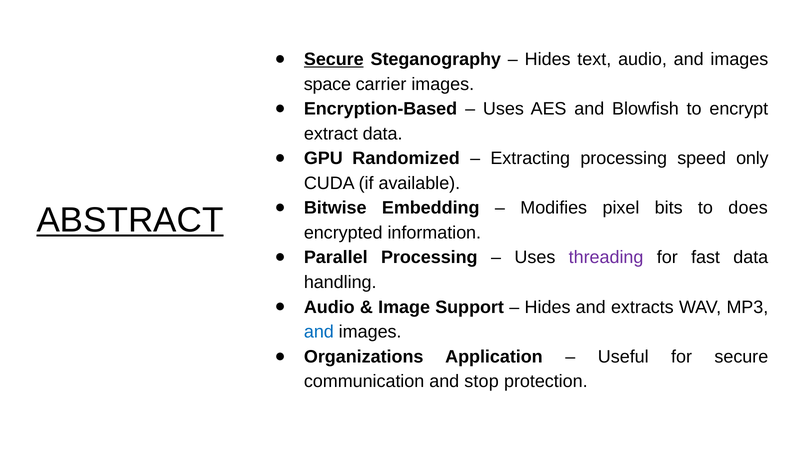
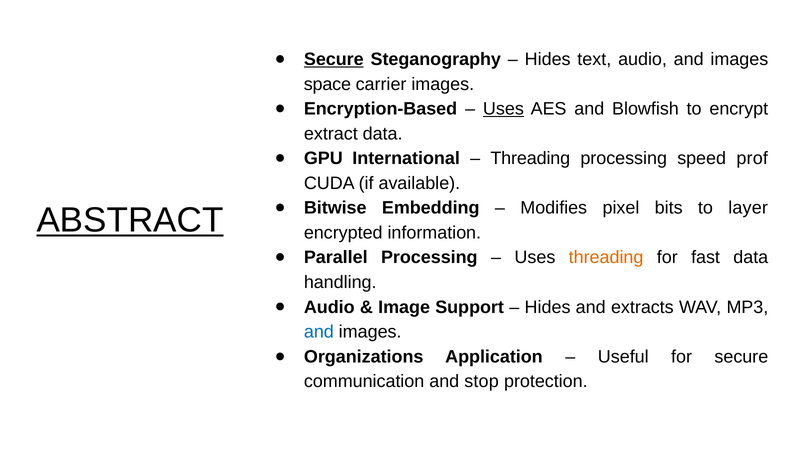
Uses underline: none -> present (503, 109)
Randomized: Randomized -> International (406, 158)
Extracting: Extracting -> Threading (530, 158)
only: only -> prof (752, 158)
does: does -> layer (748, 208)
threading colour: purple -> orange (606, 258)
